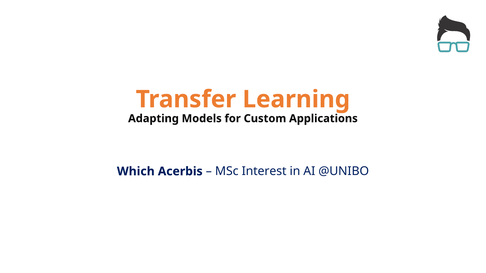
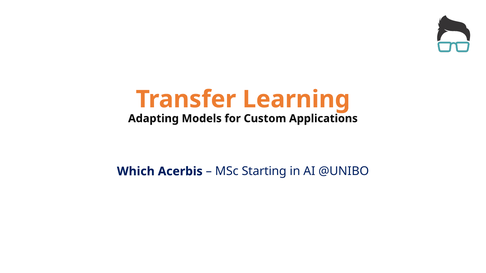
Interest: Interest -> Starting (264, 172)
